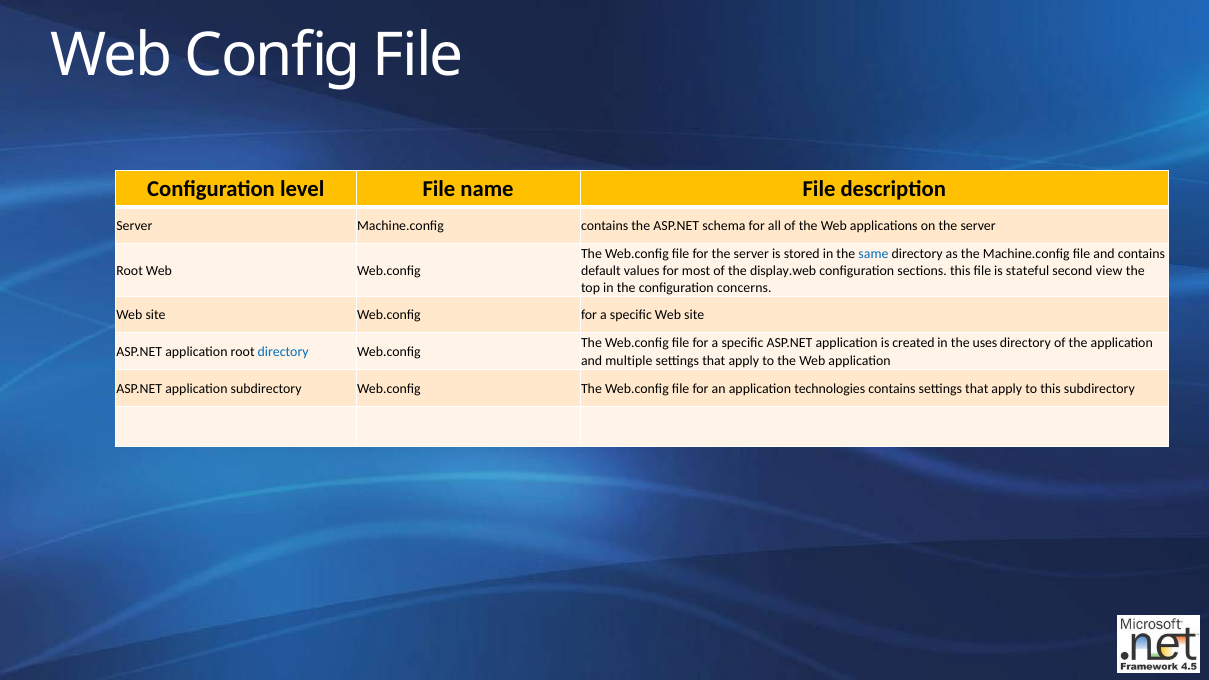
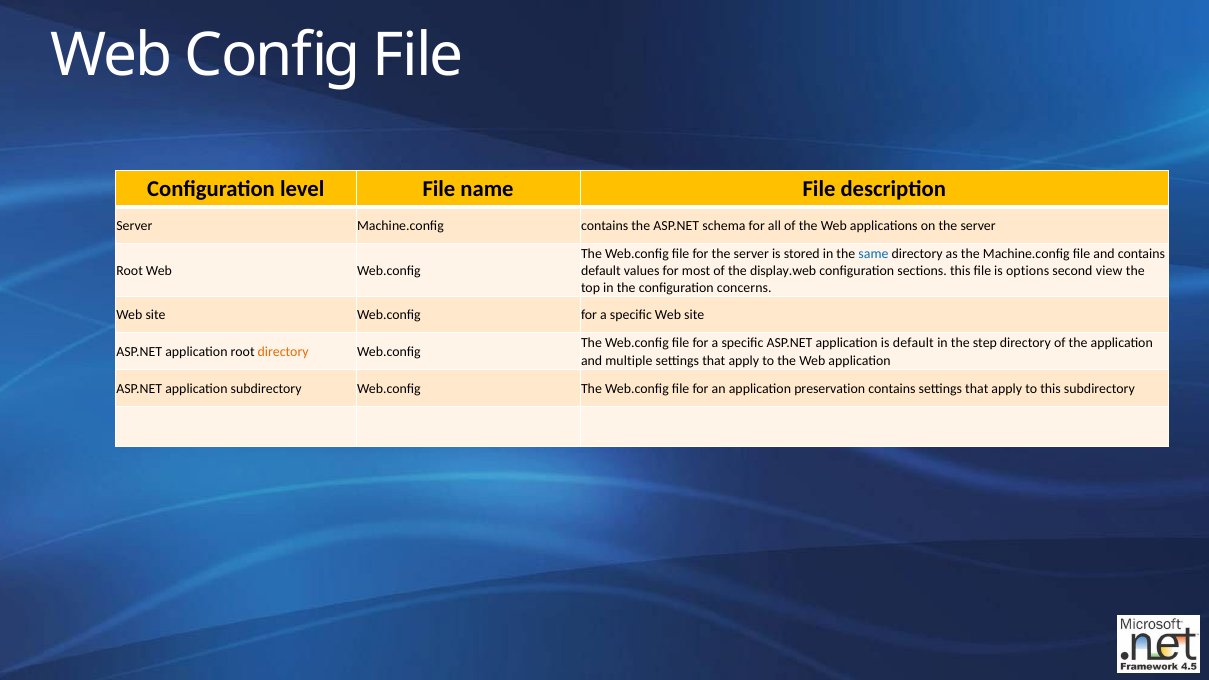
stateful: stateful -> options (1028, 271)
is created: created -> default (913, 343)
uses: uses -> step (985, 343)
directory colour: blue -> orange (283, 352)
technologies: technologies -> preservation (830, 389)
